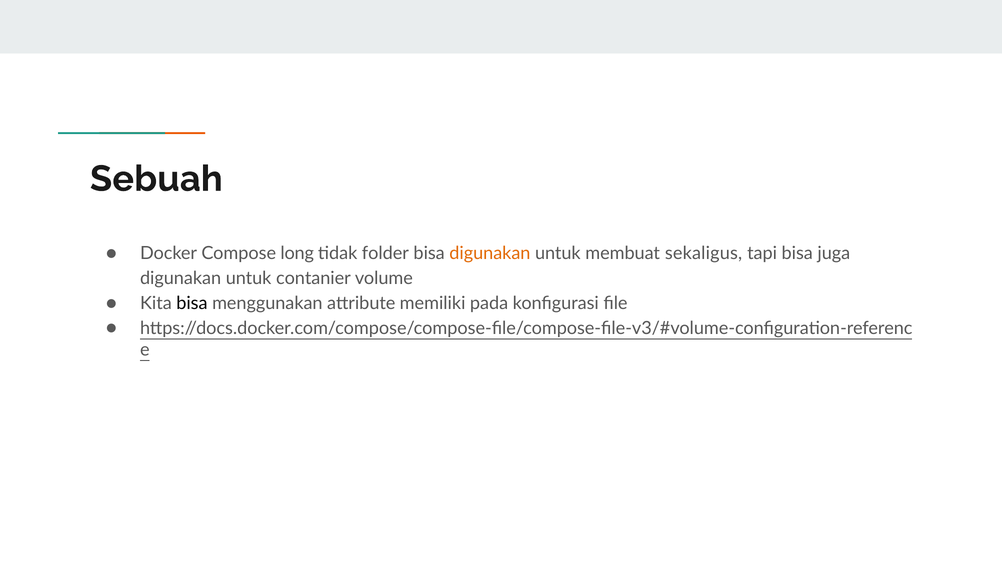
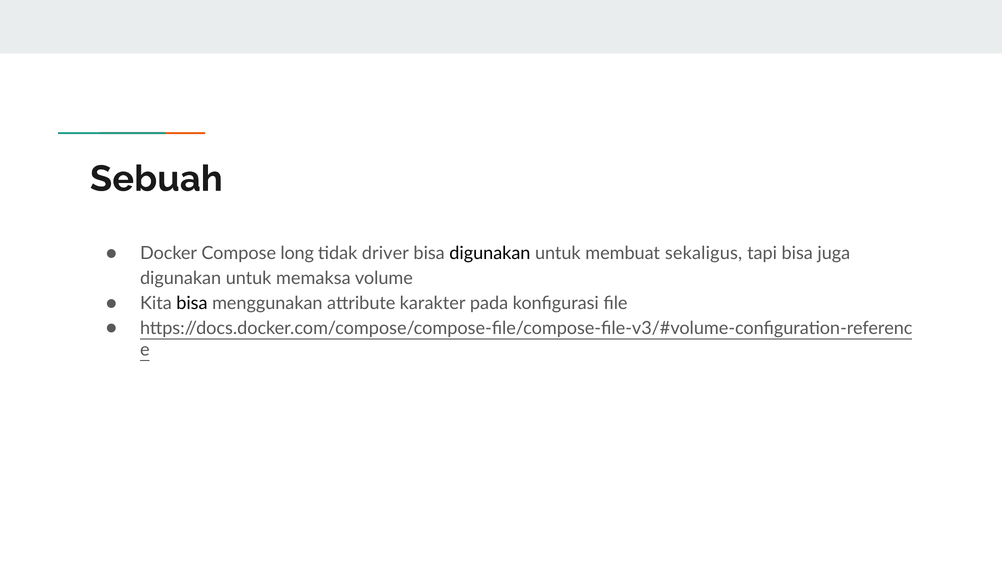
folder: folder -> driver (385, 253)
digunakan colour: orange -> black (490, 253)
contanier: contanier -> memaksa (313, 278)
memiliki: memiliki -> karakter (433, 303)
